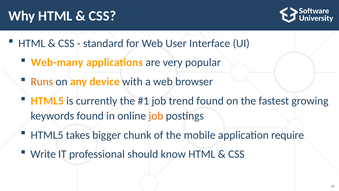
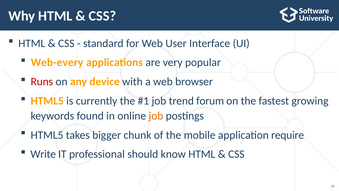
Web-many: Web-many -> Web-every (57, 62)
Runs colour: orange -> red (42, 82)
trend found: found -> forum (210, 101)
